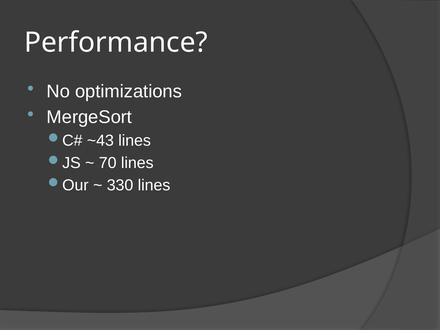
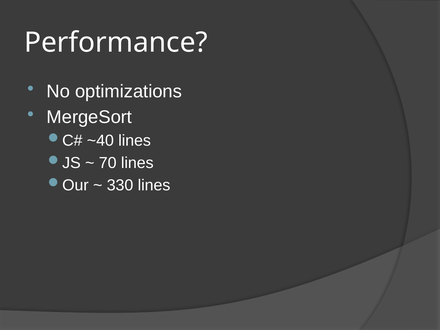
~43: ~43 -> ~40 (100, 141)
